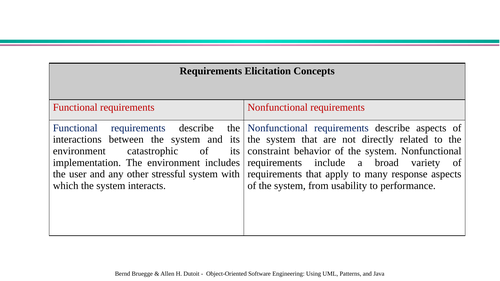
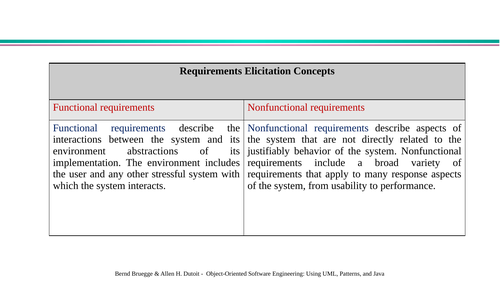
catastrophic: catastrophic -> abstractions (153, 151)
constraint: constraint -> justifiably (269, 151)
